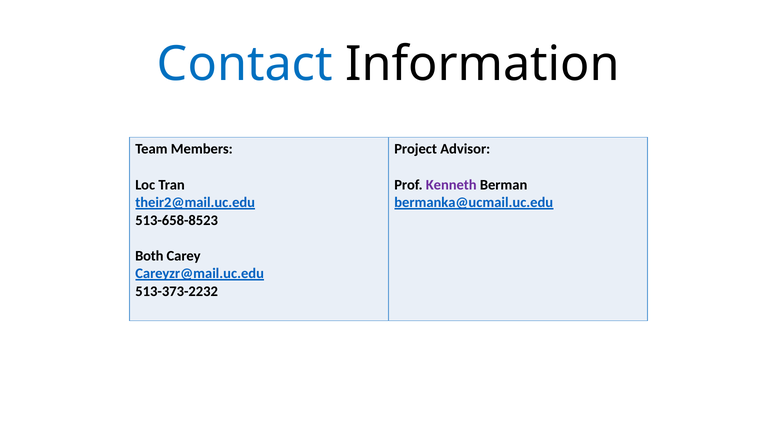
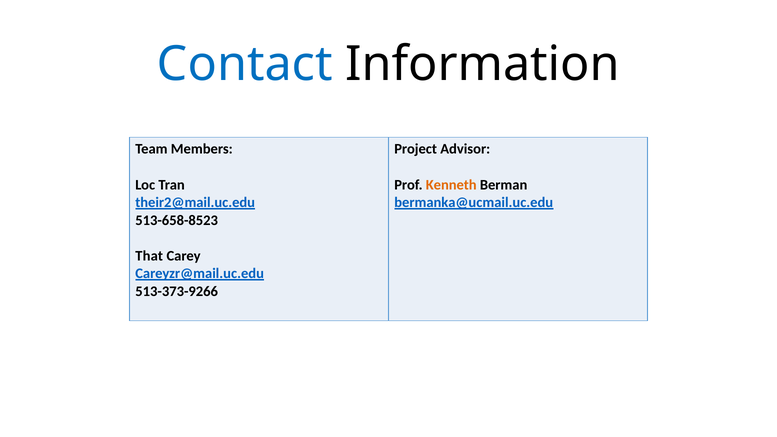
Kenneth colour: purple -> orange (451, 185)
Both: Both -> That (149, 256)
513-373-2232: 513-373-2232 -> 513-373-9266 (177, 291)
